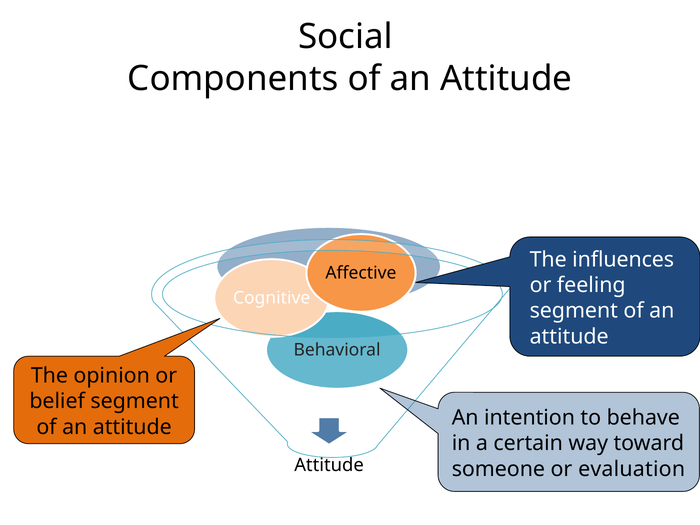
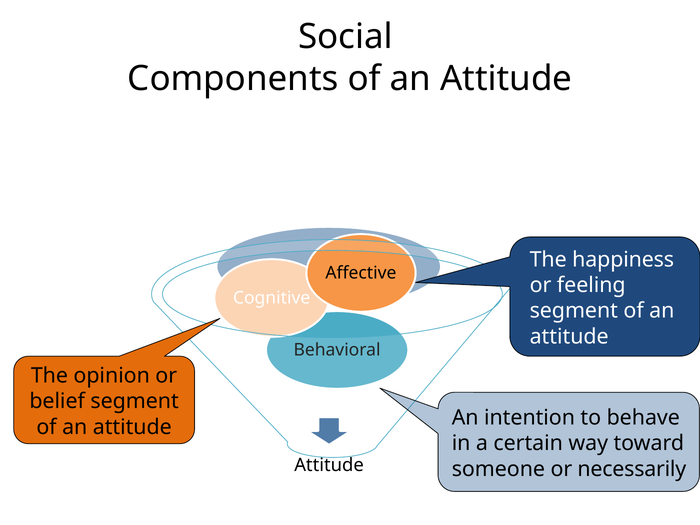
influences: influences -> happiness (623, 260)
evaluation: evaluation -> necessarily (632, 469)
